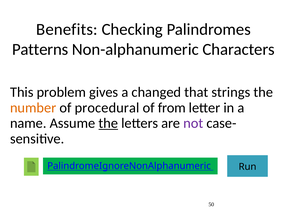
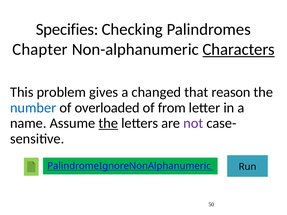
Benefits: Benefits -> Specifies (67, 29)
Patterns: Patterns -> Chapter (40, 49)
Characters underline: none -> present (239, 49)
strings: strings -> reason (231, 92)
number colour: orange -> blue (33, 108)
procedural: procedural -> overloaded (107, 108)
